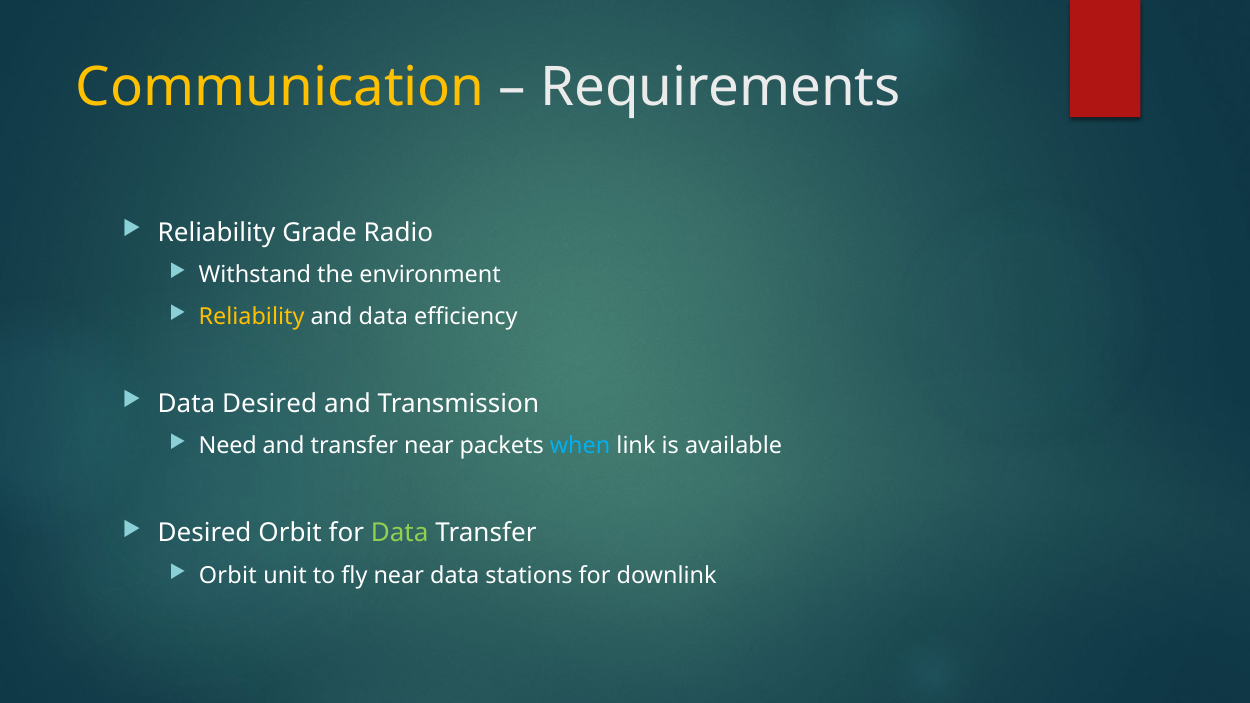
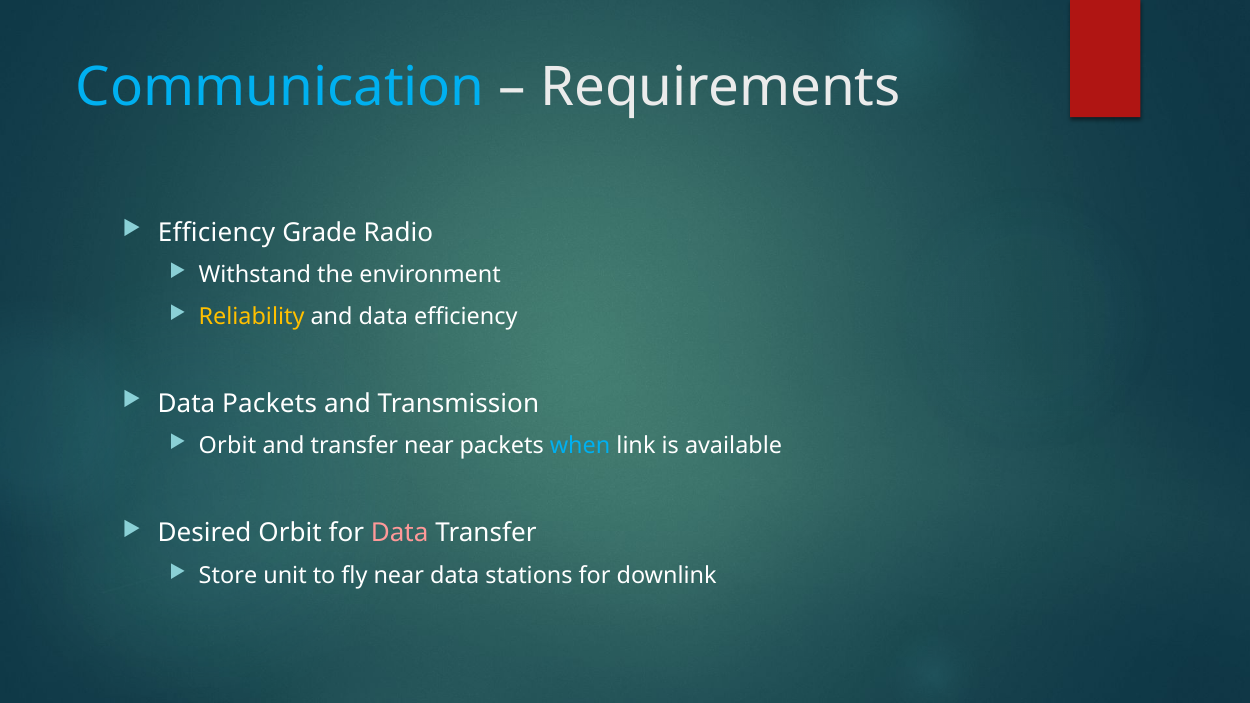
Communication colour: yellow -> light blue (280, 88)
Reliability: Reliability -> Efficiency (216, 233)
Data Desired: Desired -> Packets (270, 404)
Need: Need -> Orbit (228, 446)
Data colour: light green -> pink (400, 533)
Orbit: Orbit -> Store (228, 576)
